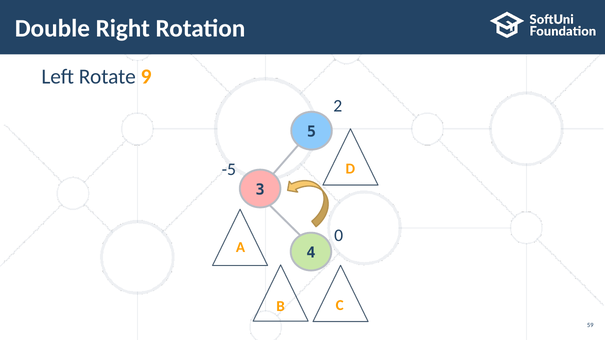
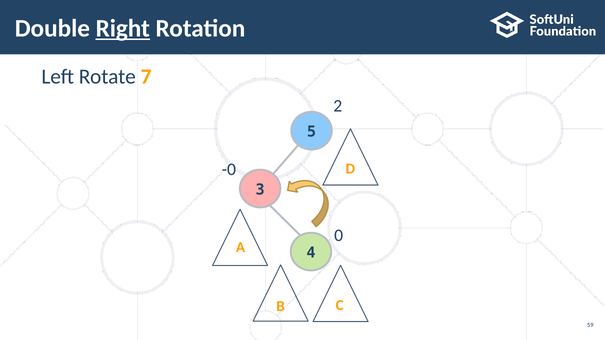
Right underline: none -> present (123, 29)
9: 9 -> 7 (146, 77)
-5: -5 -> -0 (229, 169)
